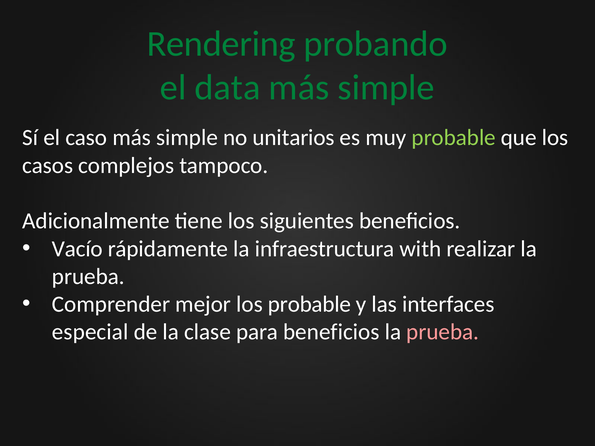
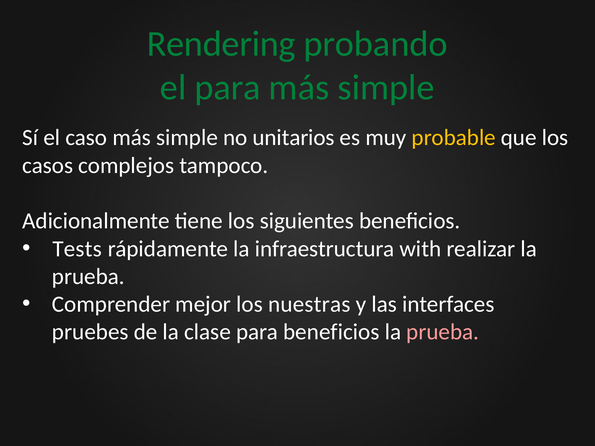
el data: data -> para (228, 87)
probable colour: light green -> yellow (454, 138)
Vacío: Vacío -> Tests (77, 249)
los probable: probable -> nuestras (309, 304)
especial: especial -> pruebes (90, 332)
